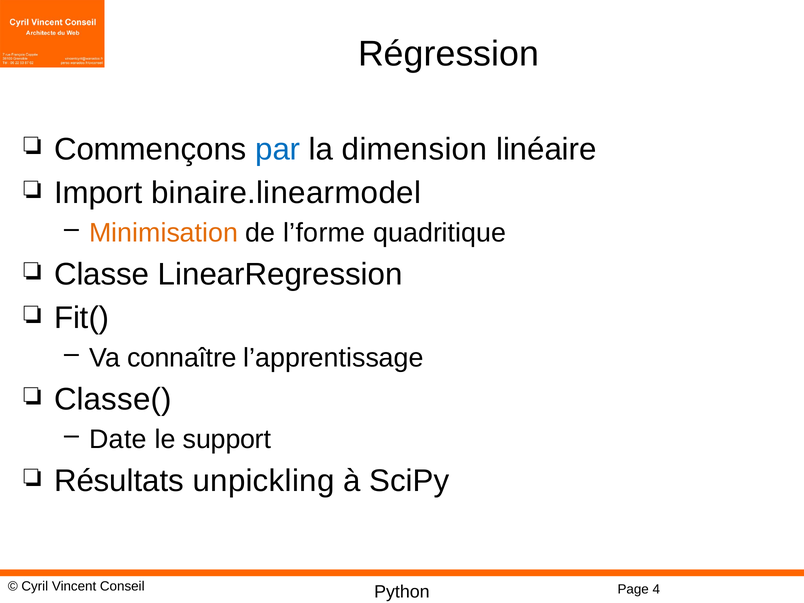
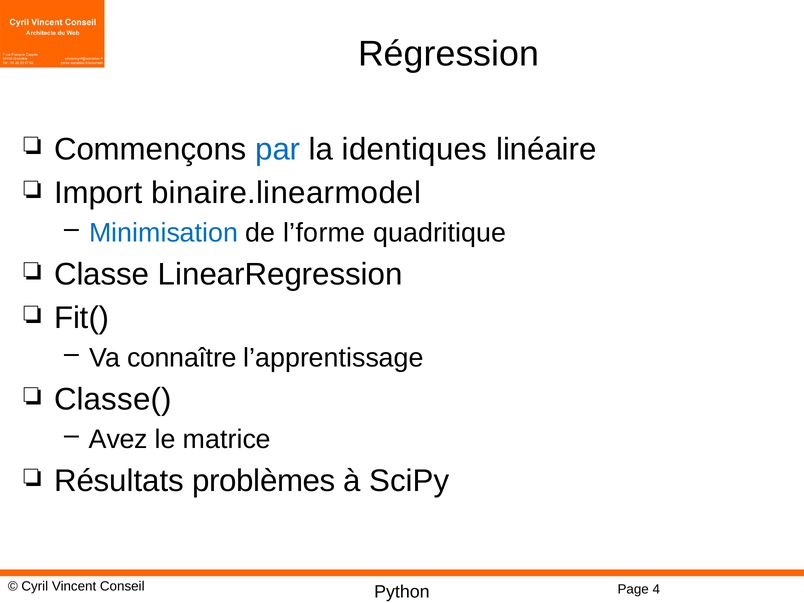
dimension: dimension -> identiques (414, 149)
Minimisation colour: orange -> blue (164, 233)
Date: Date -> Avez (118, 439)
support: support -> matrice (227, 439)
unpickling: unpickling -> problèmes (264, 481)
